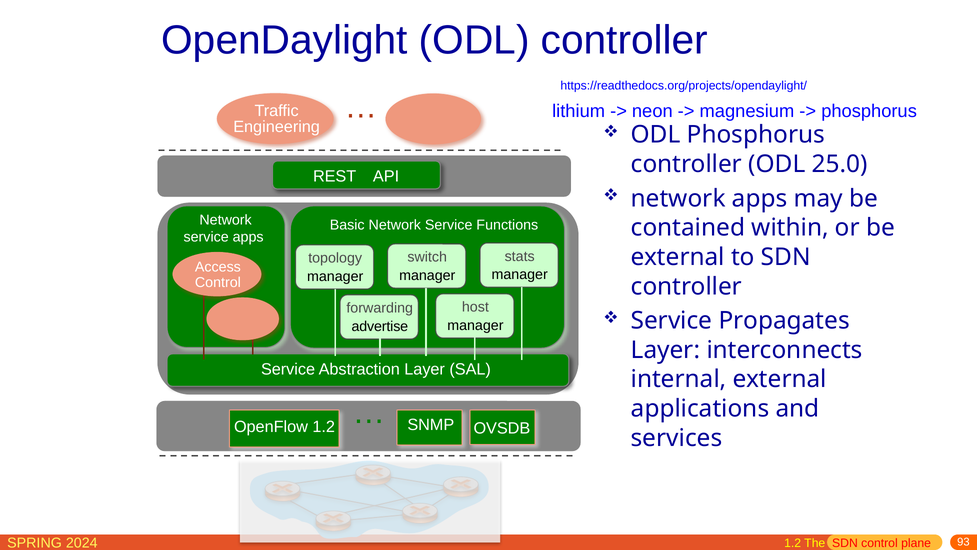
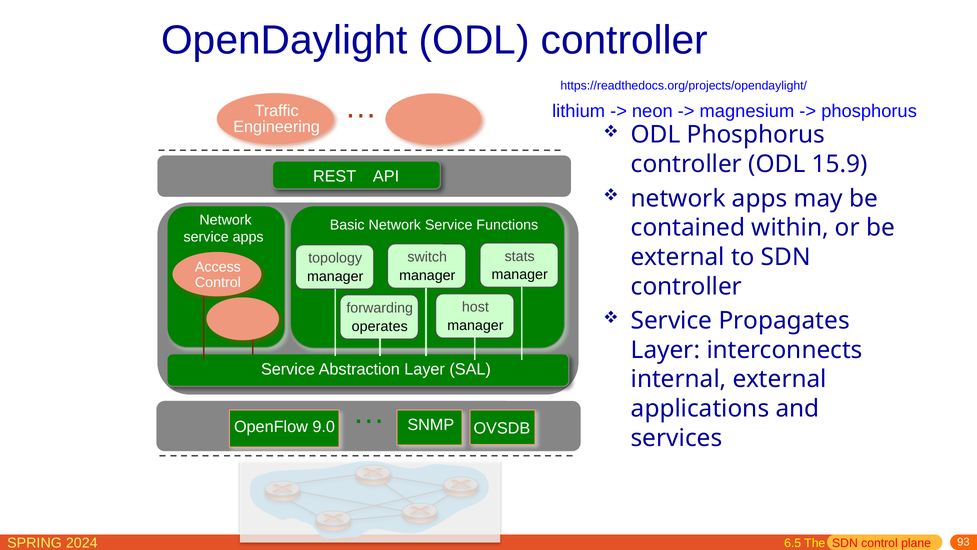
25.0: 25.0 -> 15.9 (840, 164)
advertise: advertise -> operates (380, 326)
OpenFlow 1.2: 1.2 -> 9.0 (324, 427)
1.2: 1.2 -> 6.5 (793, 543)
